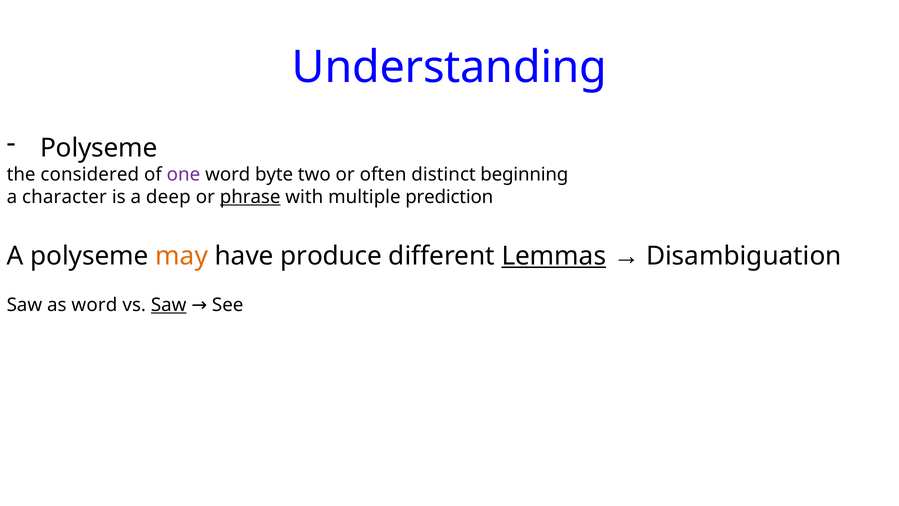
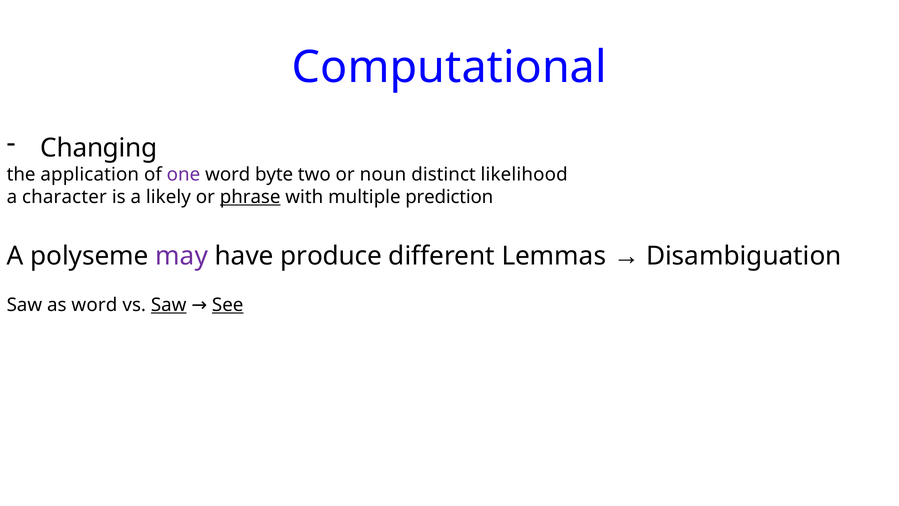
Understanding: Understanding -> Computational (449, 67)
Polyseme: Polyseme -> Changing (99, 148)
considered: considered -> application (90, 174)
often: often -> noun (383, 174)
beginning: beginning -> likelihood (524, 174)
deep: deep -> likely (168, 197)
may colour: orange -> purple (182, 256)
Lemmas underline: present -> none (554, 256)
See underline: none -> present (228, 305)
